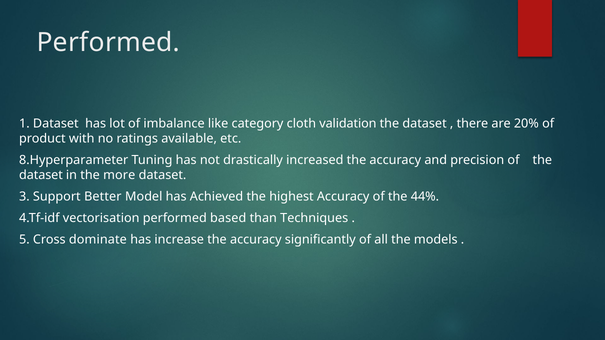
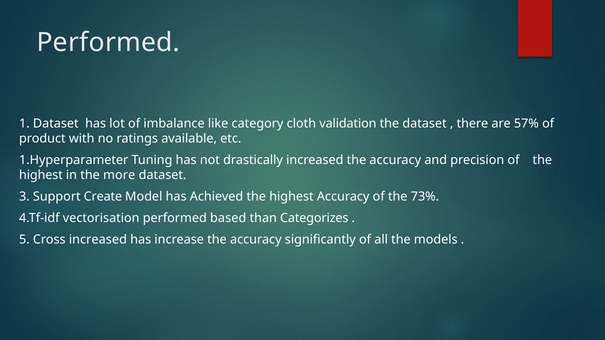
20%: 20% -> 57% (526, 123)
8.Hyperparameter: 8.Hyperparameter -> 1.Hyperparameter (74, 160)
dataset: dataset -> highest (41, 175)
Better: Better -> Create (103, 197)
44%: 44% -> 73% (425, 197)
Techniques: Techniques -> Categorizes (314, 218)
Cross dominate: dominate -> increased (98, 240)
